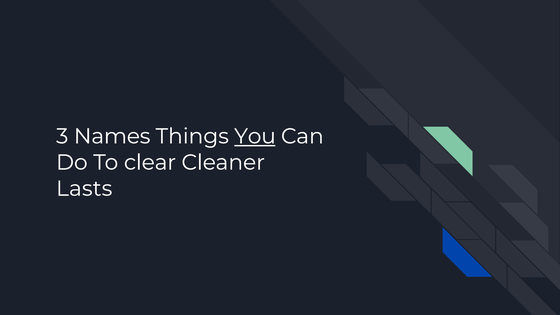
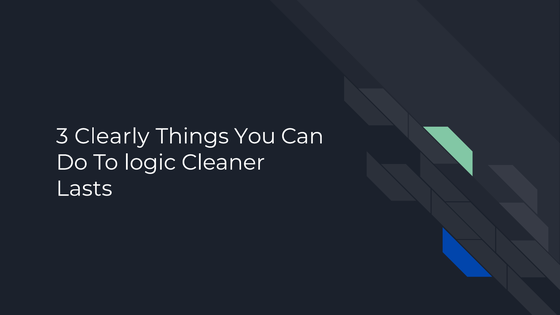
Names: Names -> Clearly (112, 136)
You underline: present -> none (255, 136)
clear: clear -> logic (150, 162)
